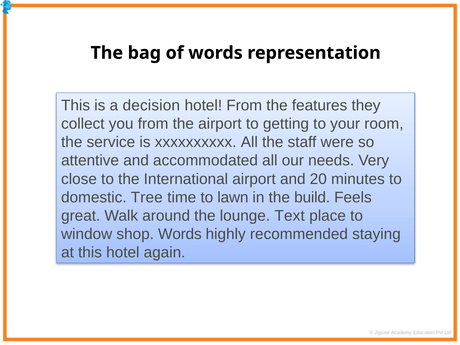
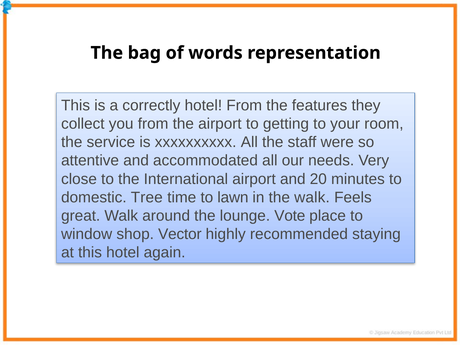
decision: decision -> correctly (151, 105)
the build: build -> walk (312, 197)
Text: Text -> Vote (290, 216)
shop Words: Words -> Vector (180, 234)
